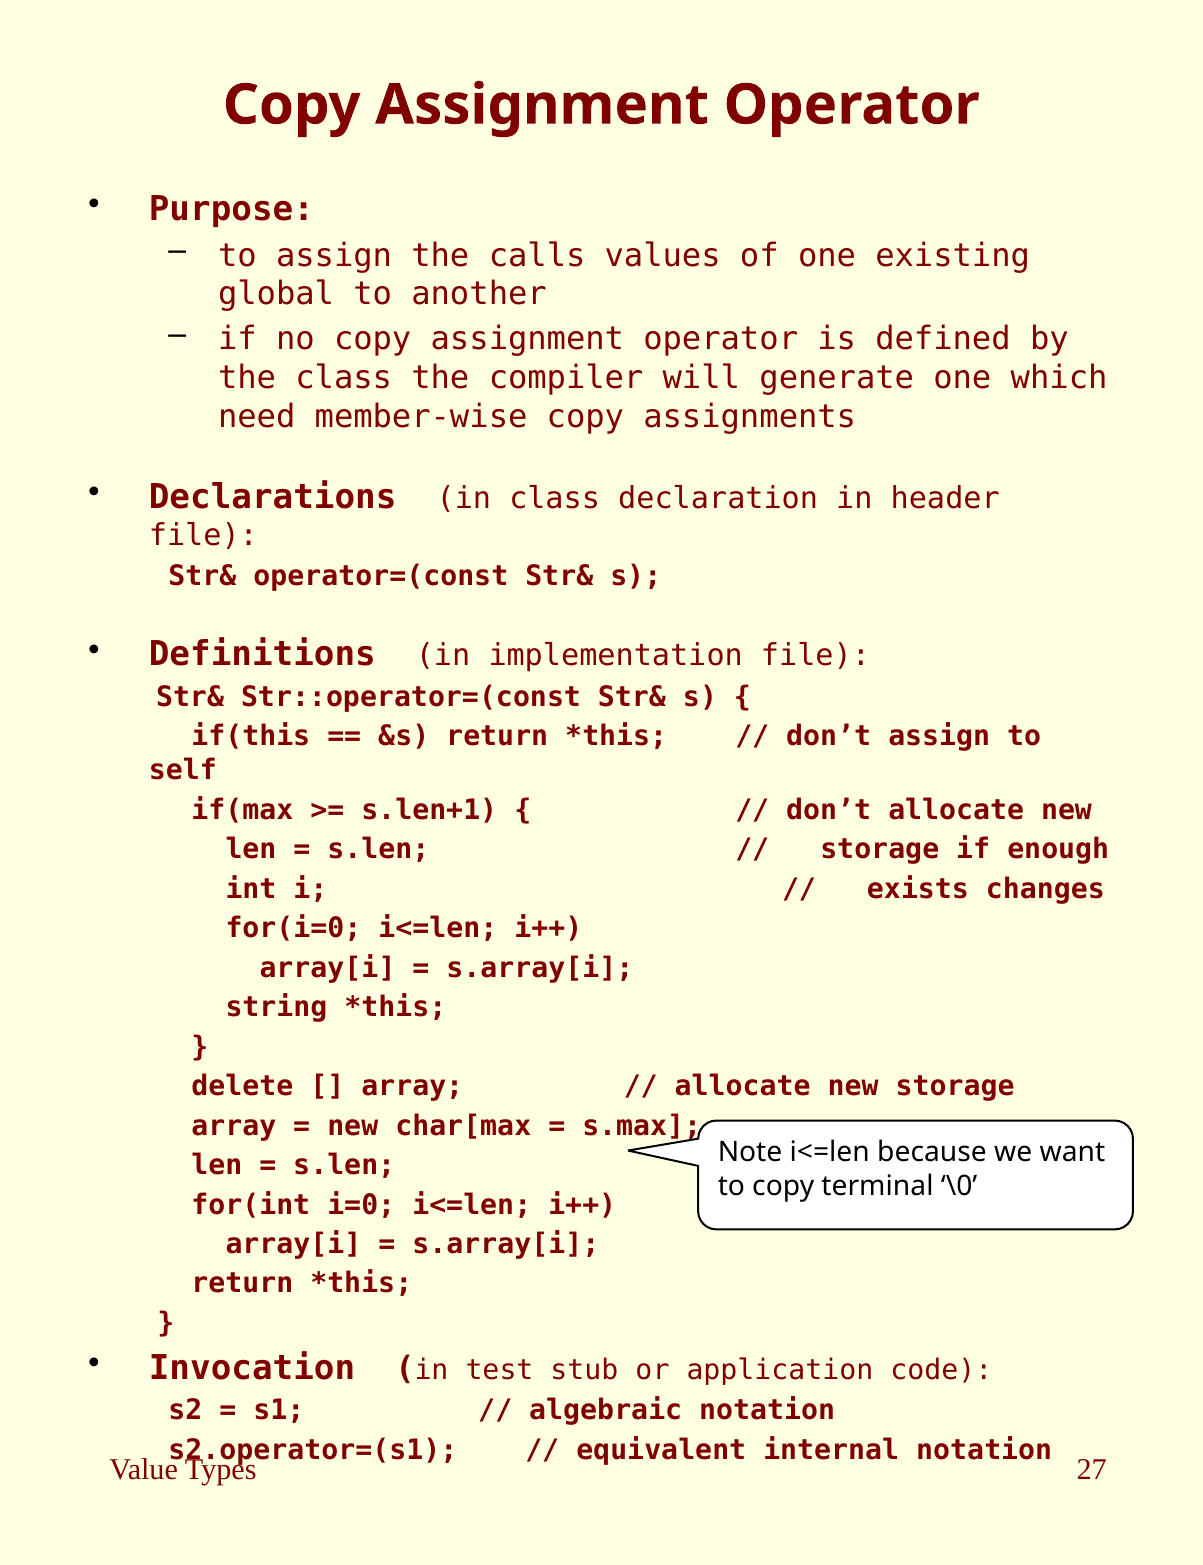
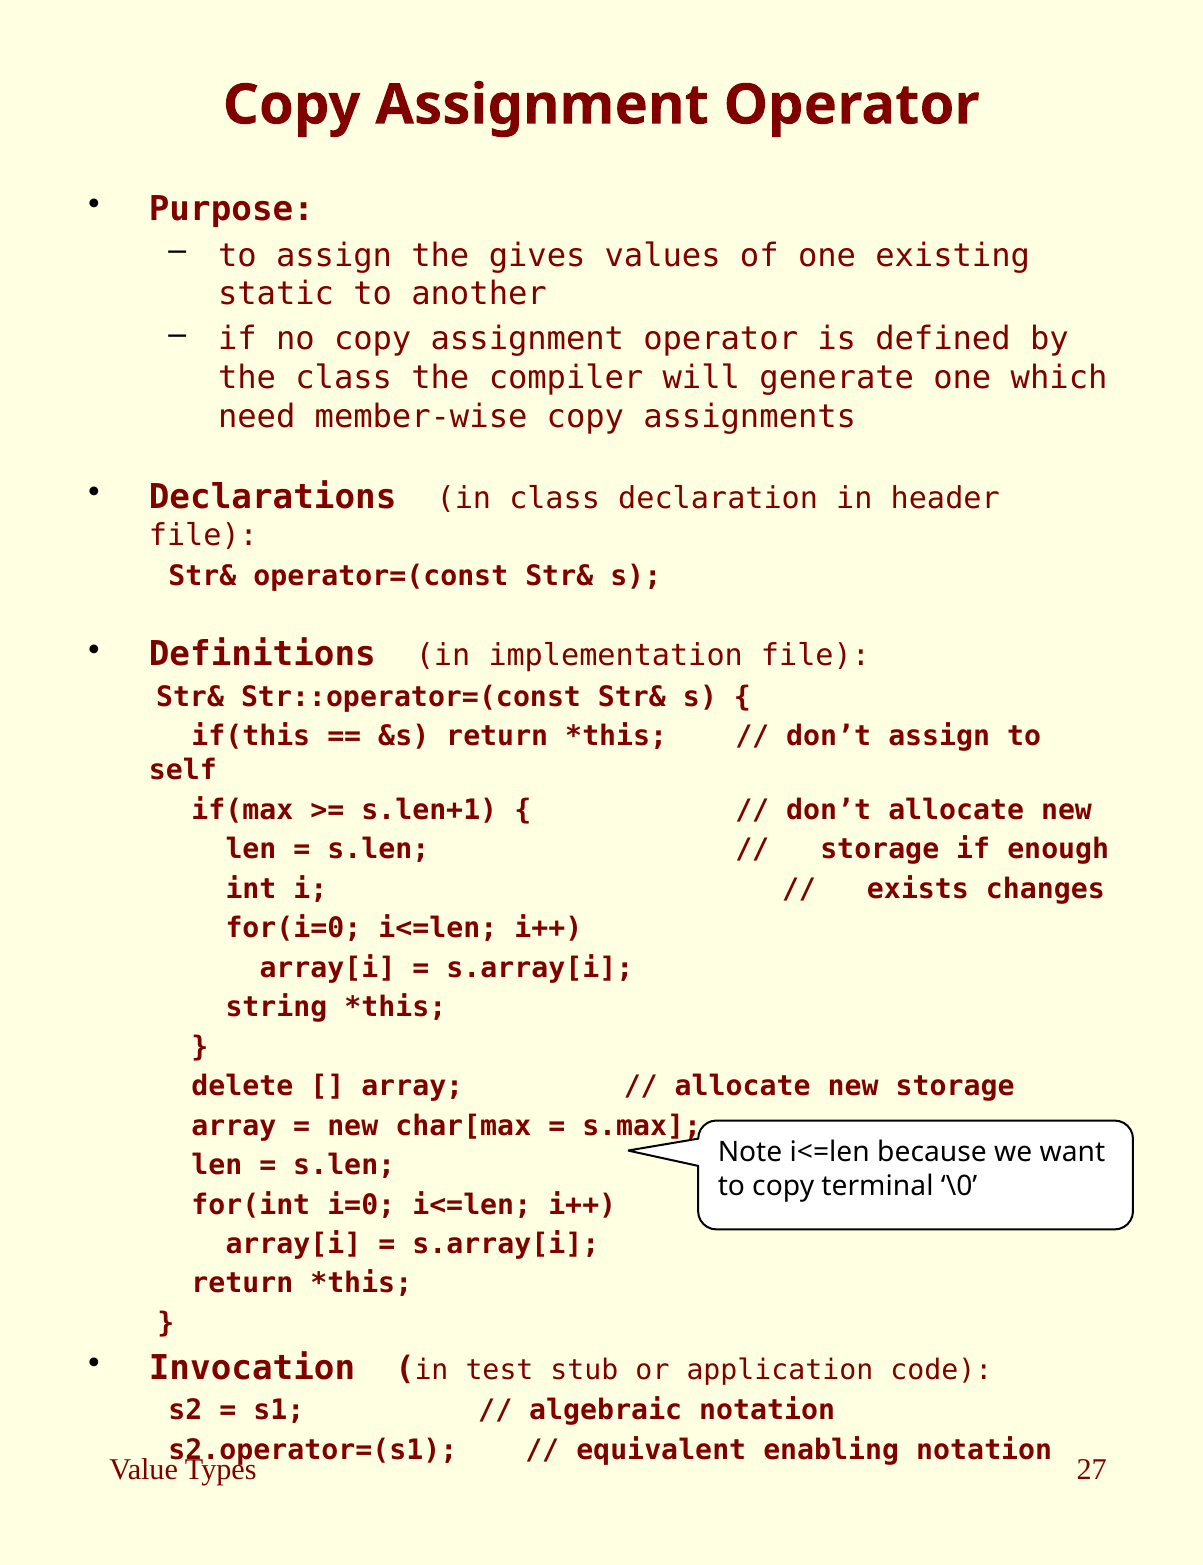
calls: calls -> gives (537, 256)
global: global -> static (276, 294)
internal: internal -> enabling (831, 1450)
